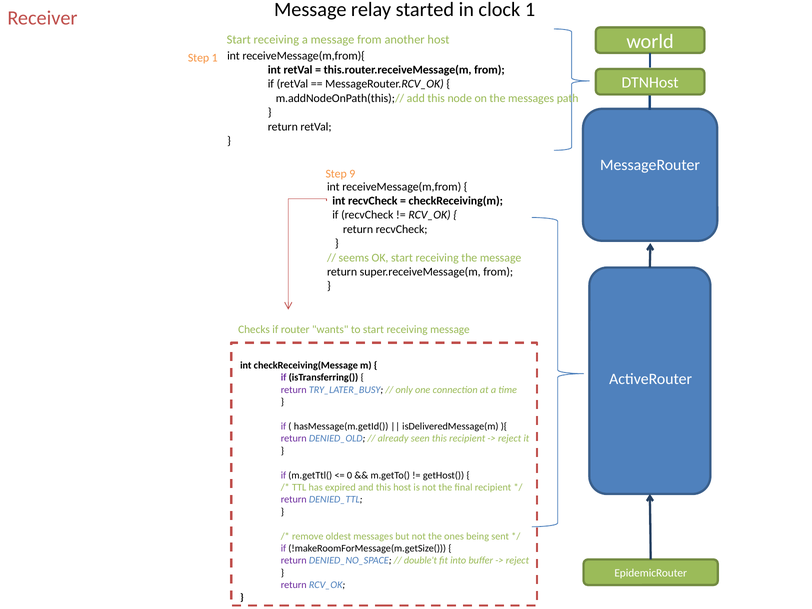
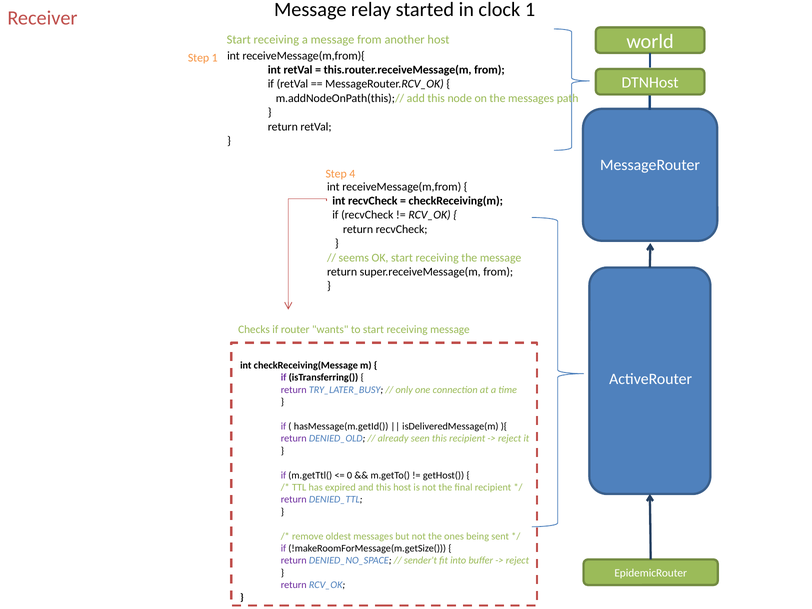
9: 9 -> 4 (352, 174)
double't: double't -> sender't (420, 561)
